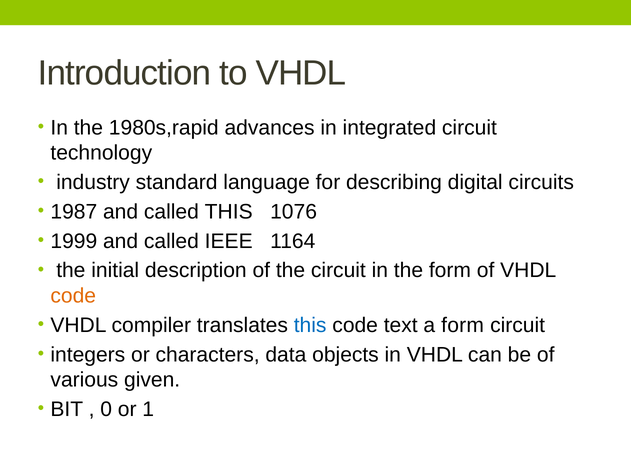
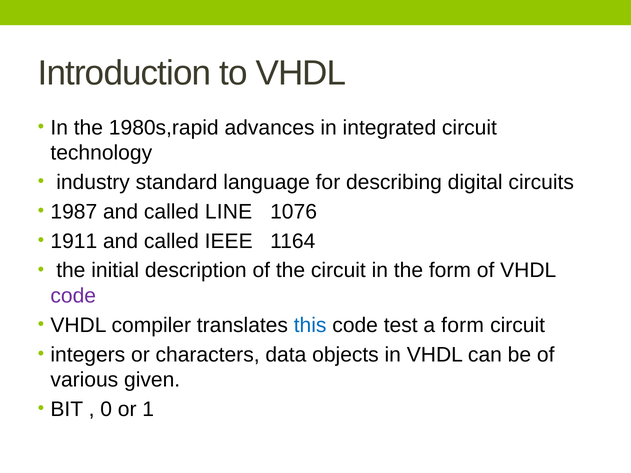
called THIS: THIS -> LINE (229, 212)
1999: 1999 -> 1911 (74, 241)
code colour: orange -> purple (73, 296)
text: text -> test (401, 325)
